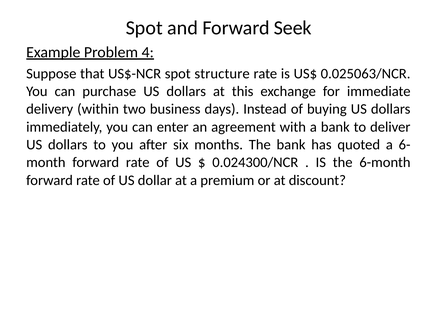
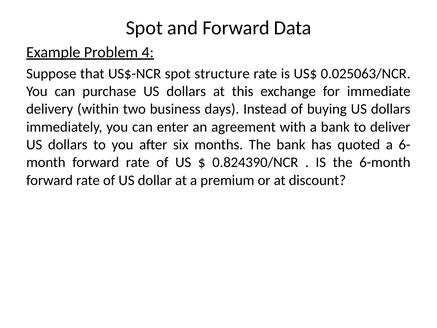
Seek: Seek -> Data (293, 28)
0.024300/NCR: 0.024300/NCR -> 0.824390/NCR (255, 162)
